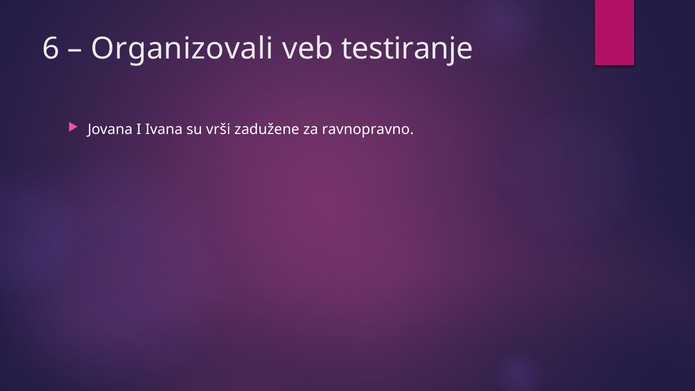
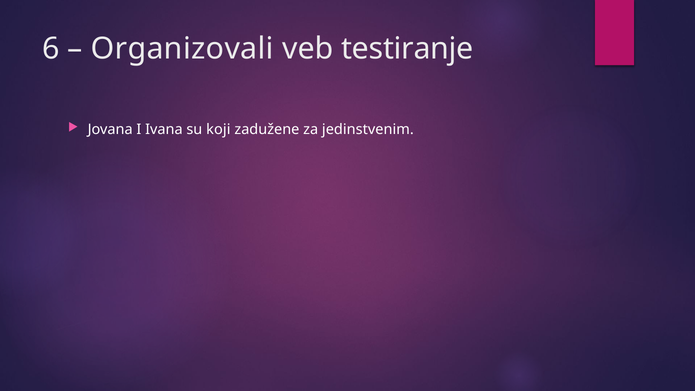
vrši: vrši -> koji (218, 129)
ravnopravno: ravnopravno -> jedinstvenim (368, 129)
